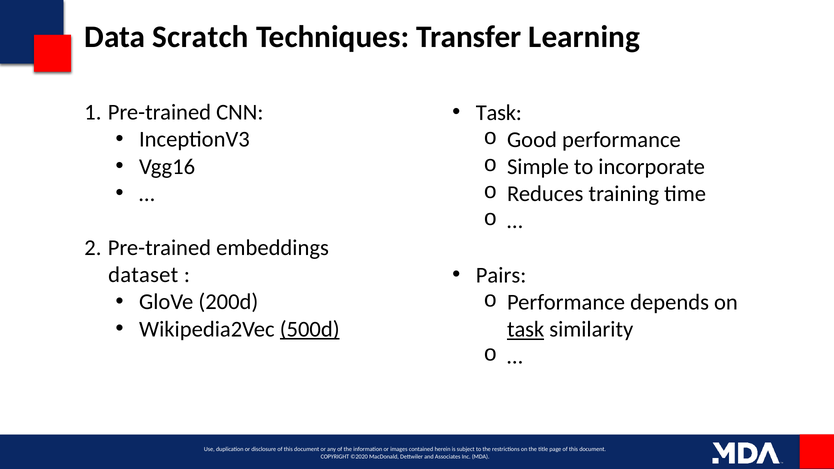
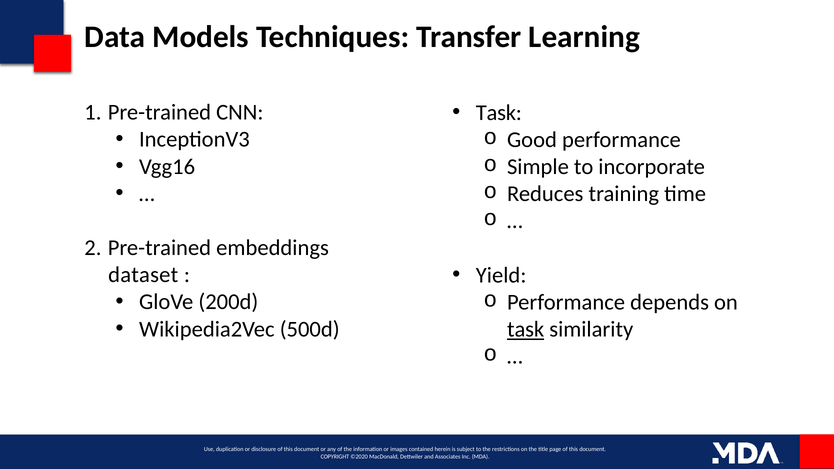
Scratch: Scratch -> Models (201, 37)
Pairs: Pairs -> Yield (501, 275)
500d underline: present -> none (310, 329)
